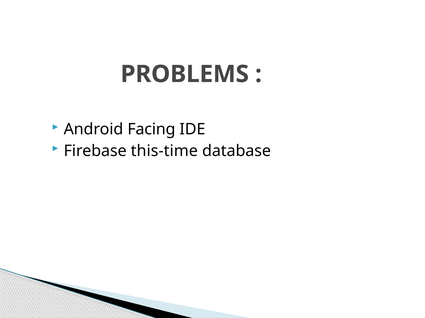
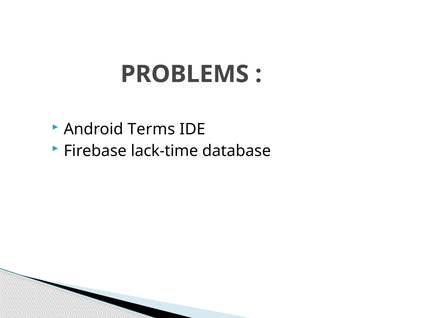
Facing: Facing -> Terms (151, 130)
this-time: this-time -> lack-time (164, 151)
